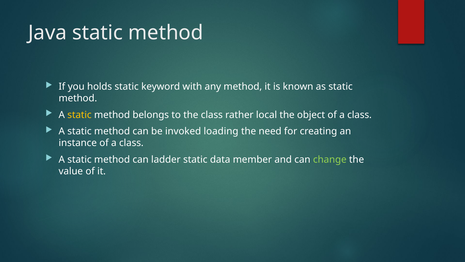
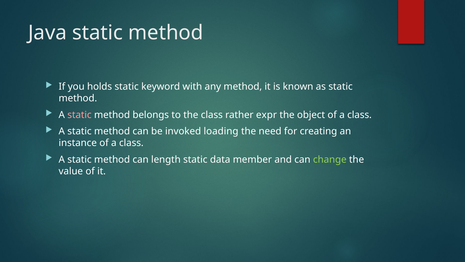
static colour: yellow -> pink (79, 115)
local: local -> expr (267, 115)
ladder: ladder -> length (166, 159)
